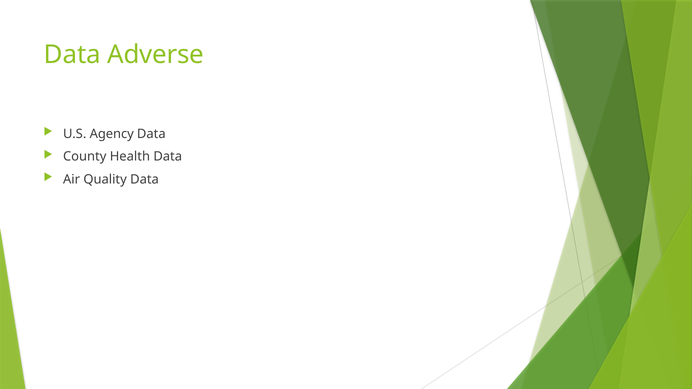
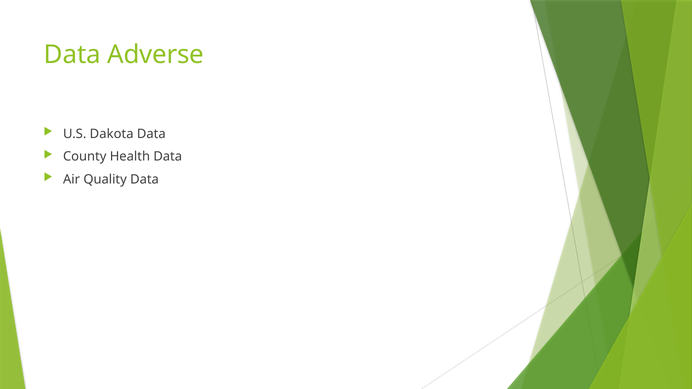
Agency: Agency -> Dakota (112, 134)
